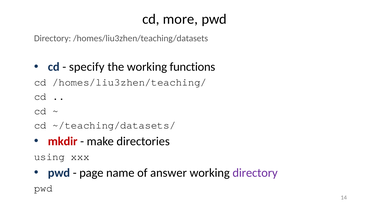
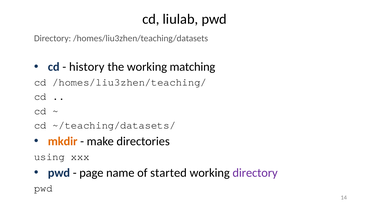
more: more -> liulab (180, 19)
specify: specify -> history (87, 67)
functions: functions -> matching (192, 67)
mkdir colour: red -> orange (63, 142)
answer: answer -> started (169, 173)
